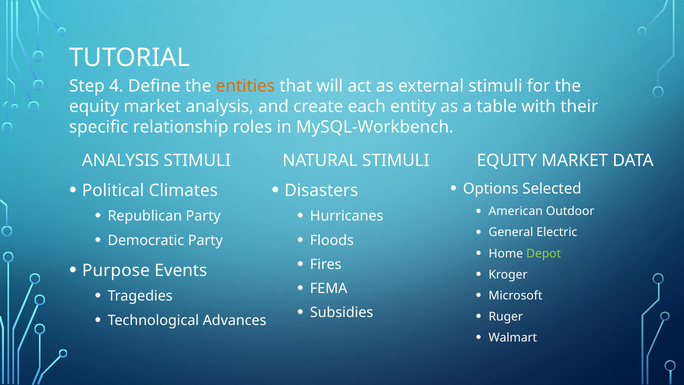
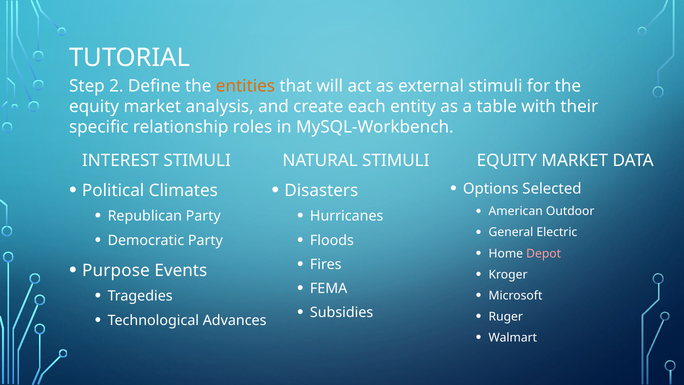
4: 4 -> 2 (116, 86)
ANALYSIS: ANALYSIS -> INTEREST (120, 161)
Depot colour: light green -> pink (544, 253)
